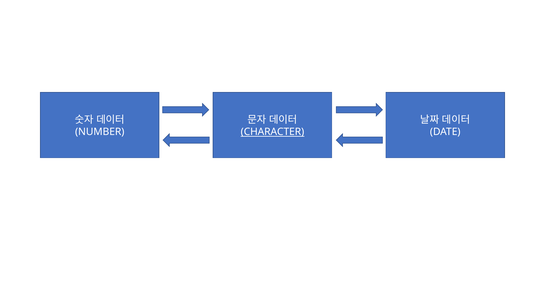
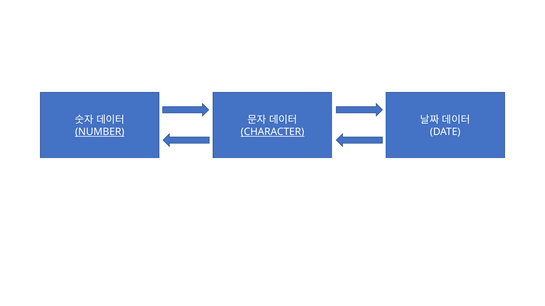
NUMBER underline: none -> present (100, 132)
